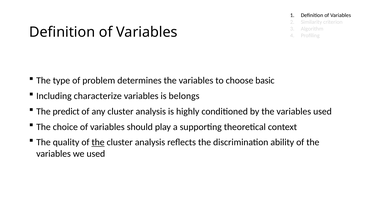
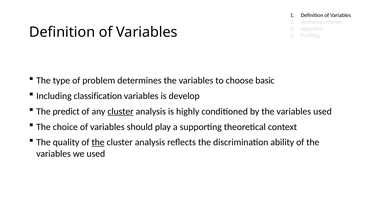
characterize: characterize -> classification (98, 96)
belongs: belongs -> develop (184, 96)
cluster underline: none -> present (121, 111)
